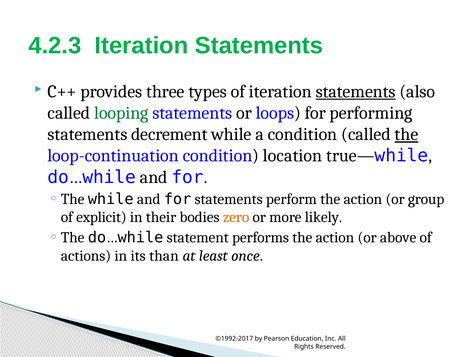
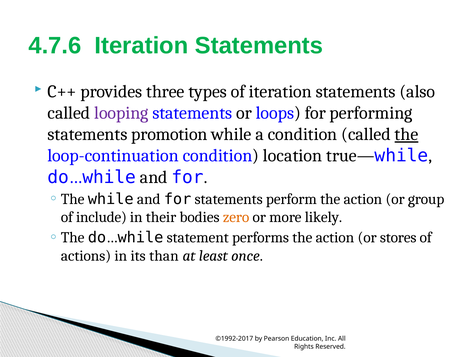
4.2.3: 4.2.3 -> 4.7.6 (55, 46)
statements underline: present -> none (356, 91)
looping colour: green -> purple (121, 113)
decrement: decrement -> promotion (169, 134)
explicit: explicit -> include (101, 217)
above: above -> stores (398, 238)
